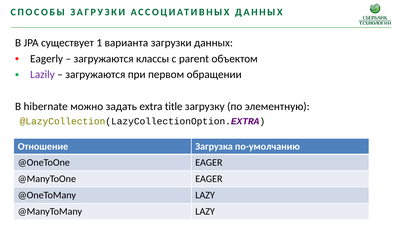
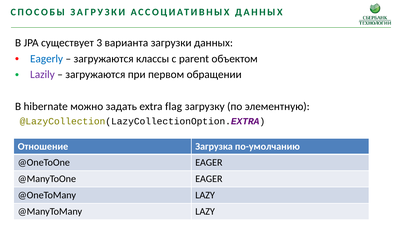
1: 1 -> 3 (99, 43)
Eagerly colour: black -> blue (47, 59)
title: title -> flag (174, 106)
